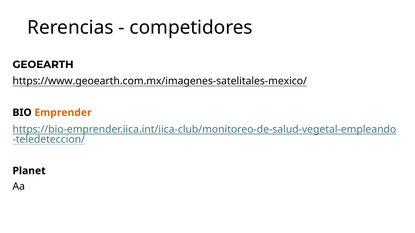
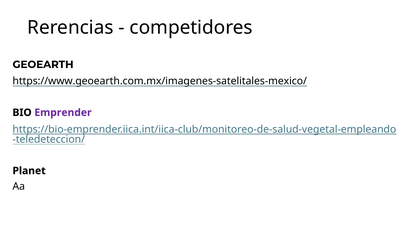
Emprender colour: orange -> purple (63, 113)
